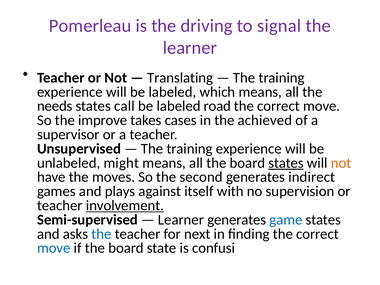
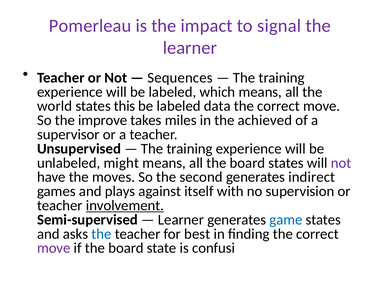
driving: driving -> impact (207, 26)
Translating: Translating -> Sequences (180, 78)
needs: needs -> world (55, 106)
call: call -> this (125, 106)
road: road -> data (217, 106)
cases: cases -> miles (181, 120)
states underline: present -> none (286, 163)
not colour: orange -> purple (341, 163)
next: next -> best (197, 234)
move colour: blue -> purple (54, 248)
